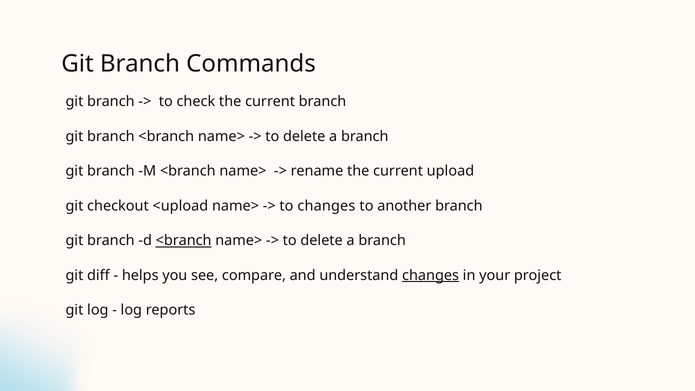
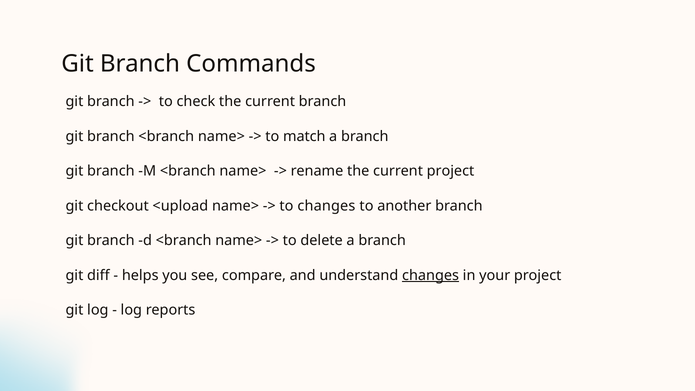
delete: delete -> match (304, 136)
current upload: upload -> project (450, 171)
<branch underline: present -> none (184, 241)
